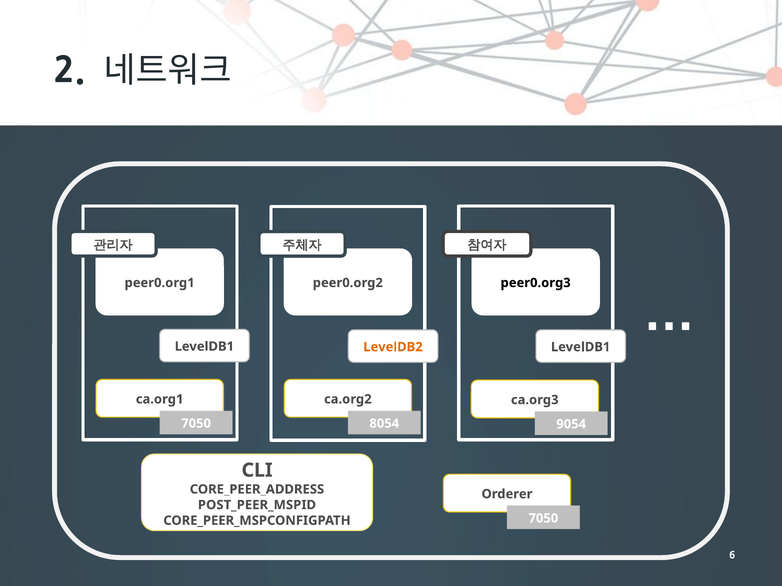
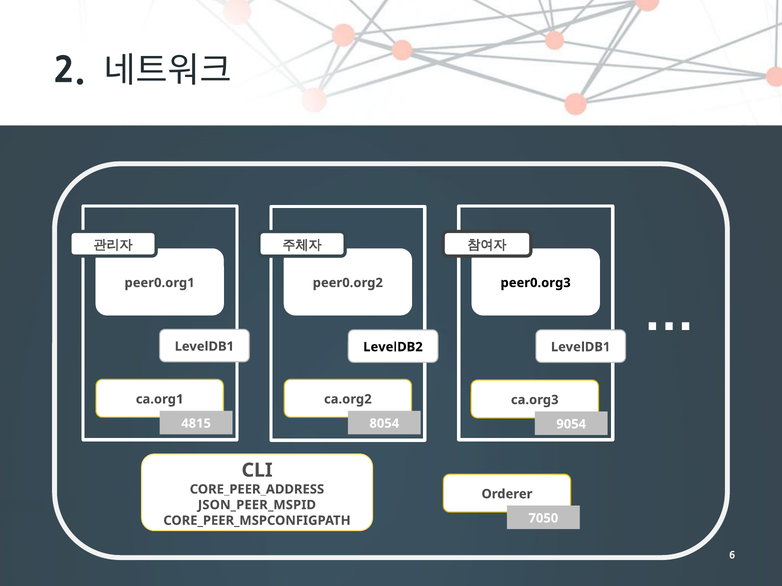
LevelDB2 colour: orange -> black (393, 347)
7050: 7050 -> 4815 (196, 424)
POST_PEER_MSPID: POST_PEER_MSPID -> JSON_PEER_MSPID (257, 505)
